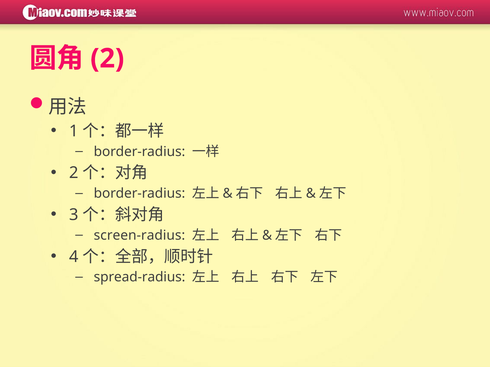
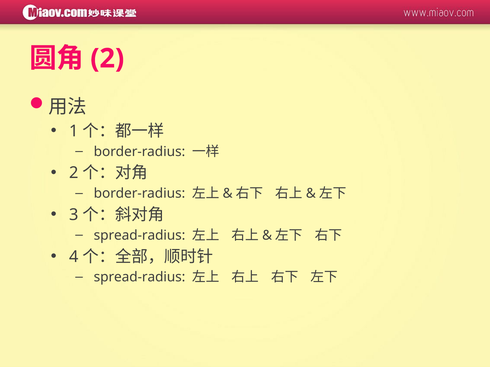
screen-radius: screen-radius -> spread-radius (140, 236)
